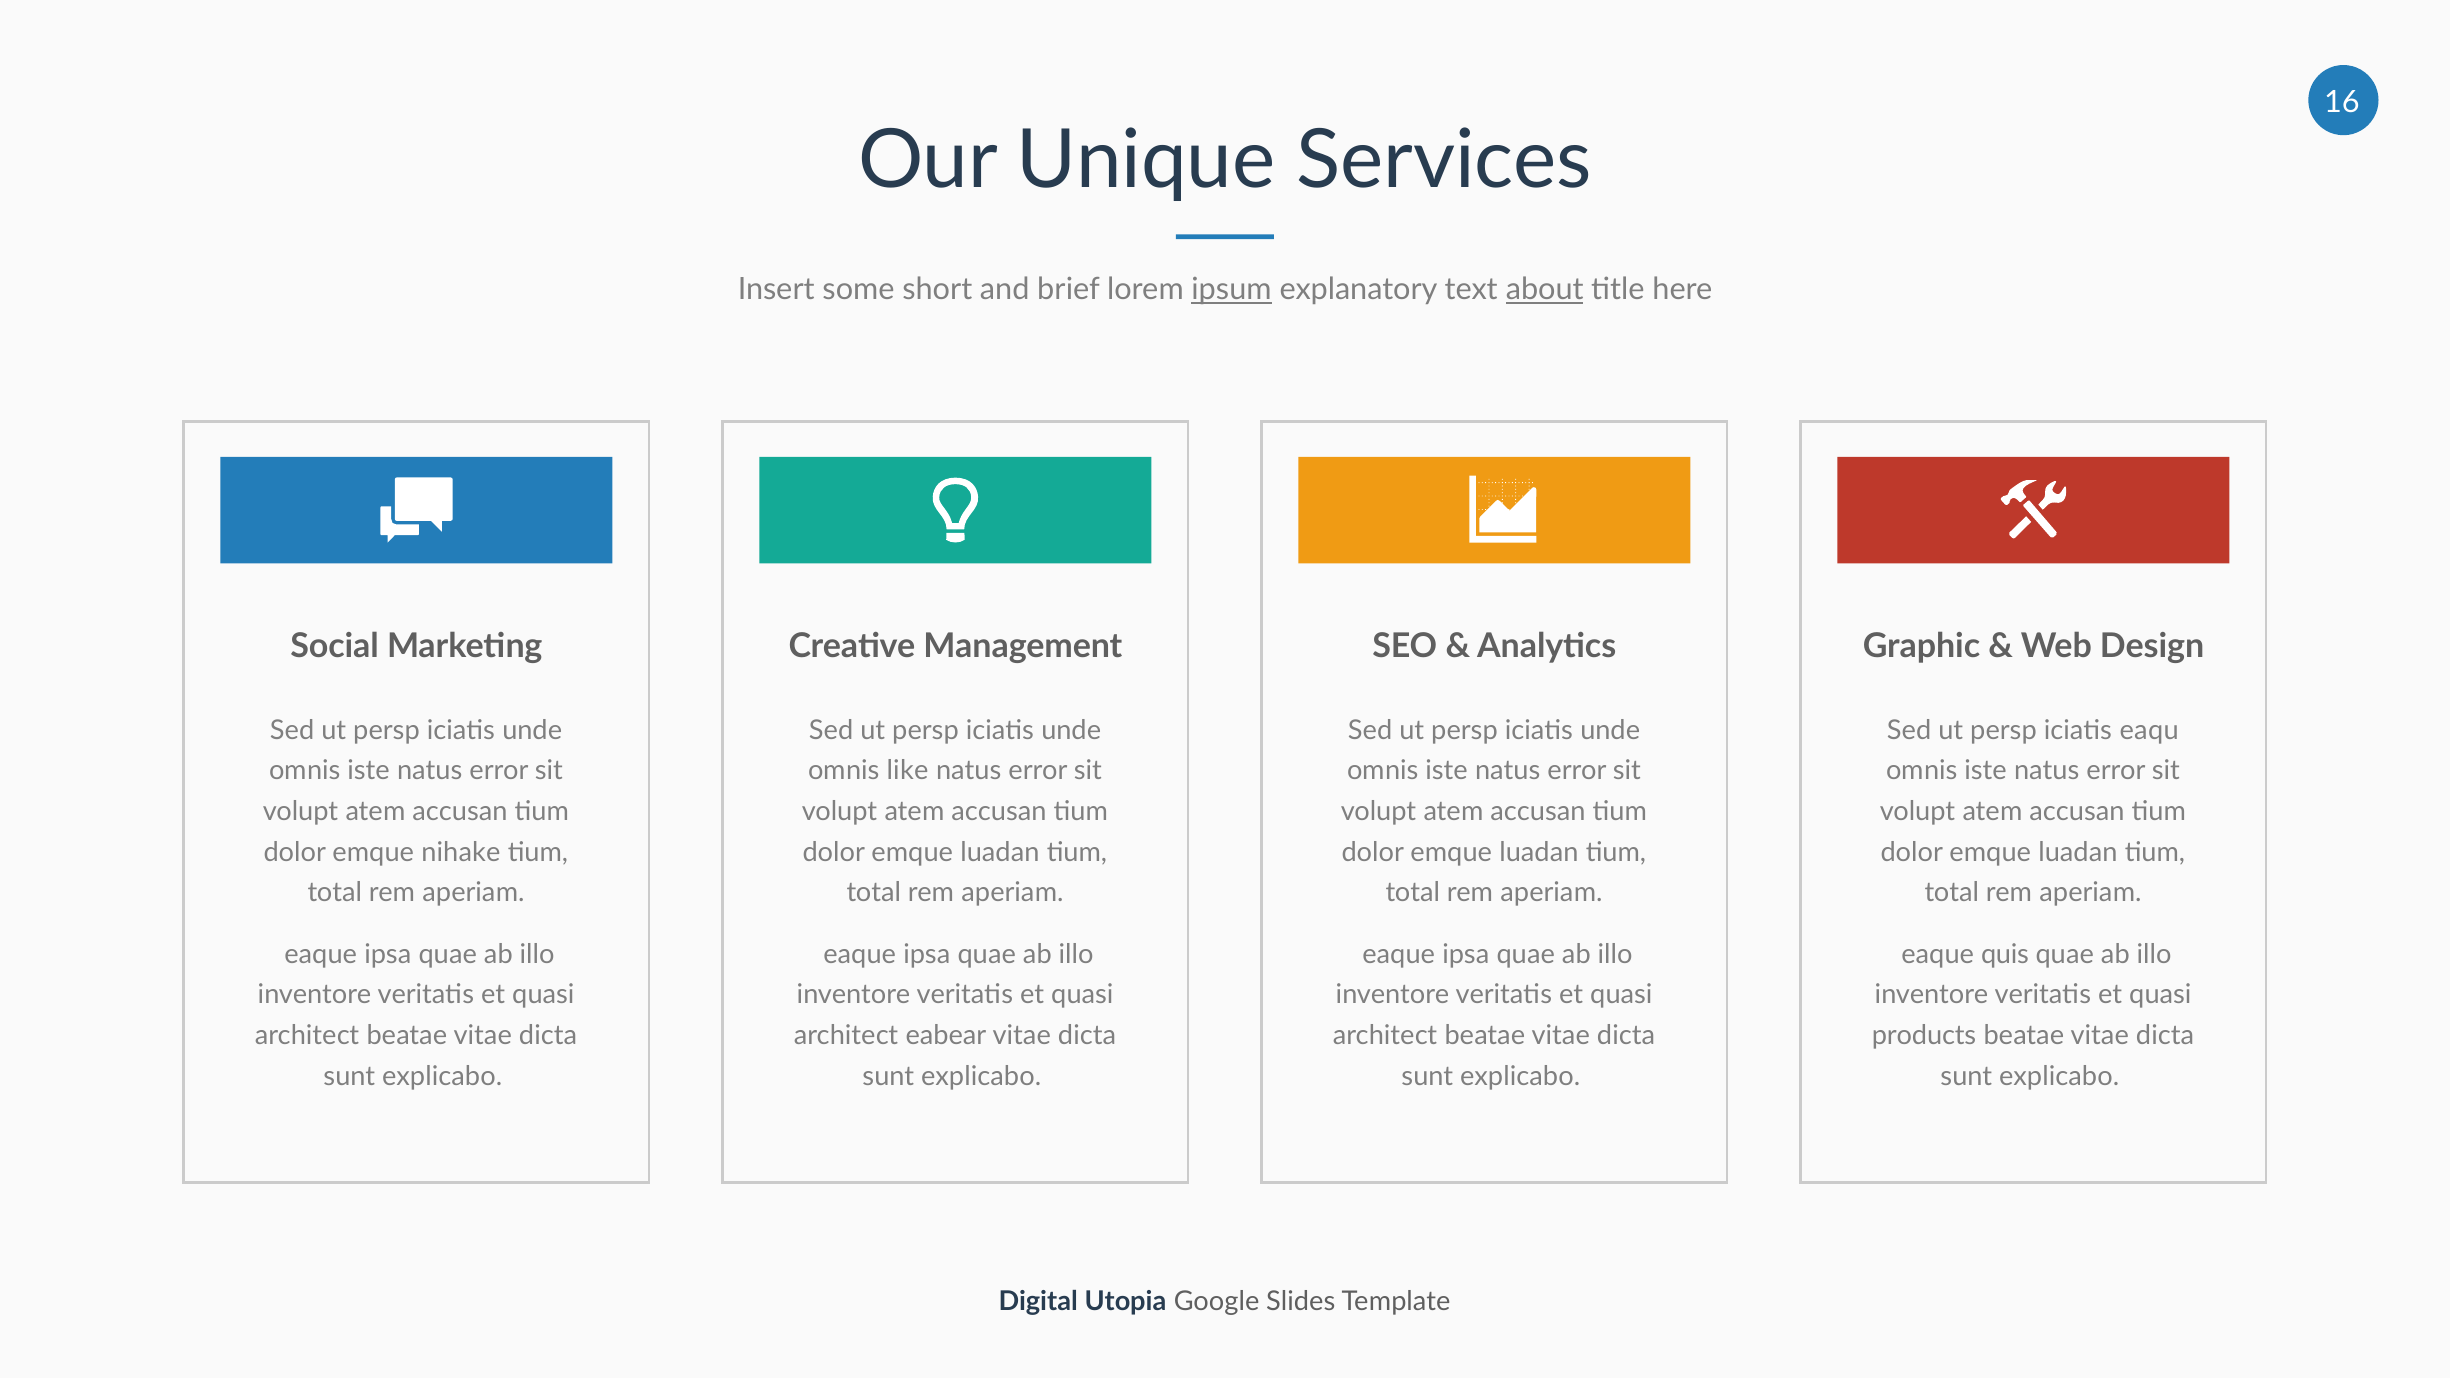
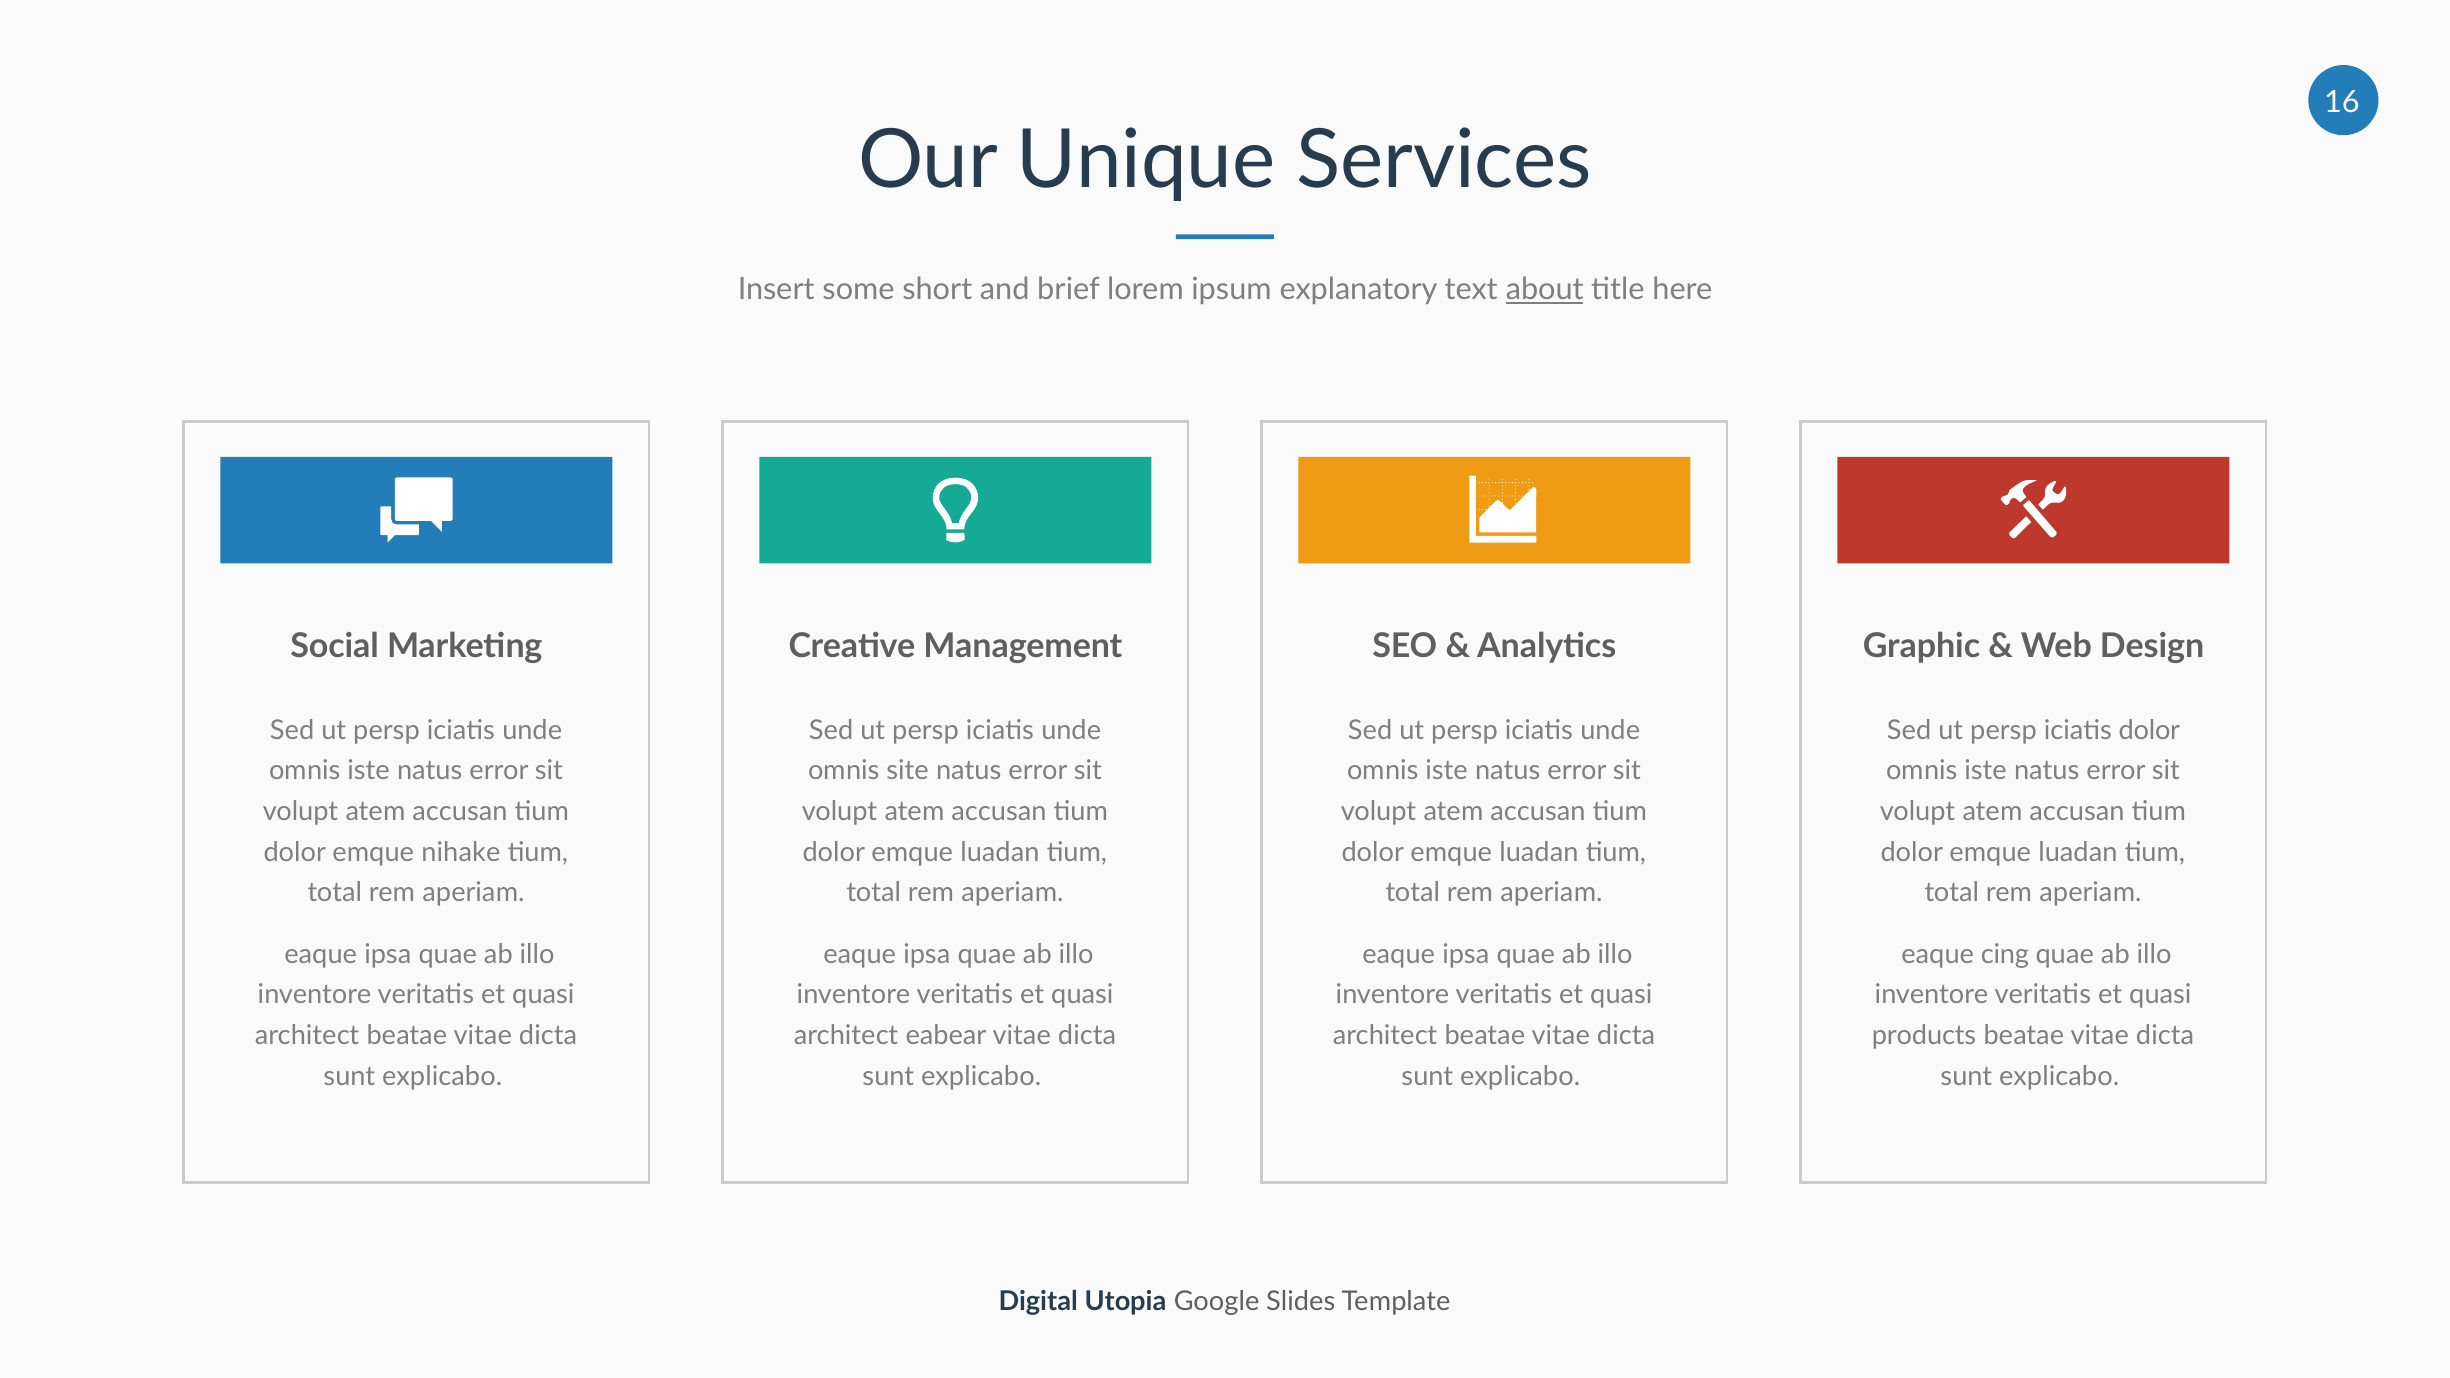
ipsum underline: present -> none (1231, 290)
iciatis eaqu: eaqu -> dolor (2149, 730)
like: like -> site (908, 771)
quis: quis -> cing (2005, 954)
